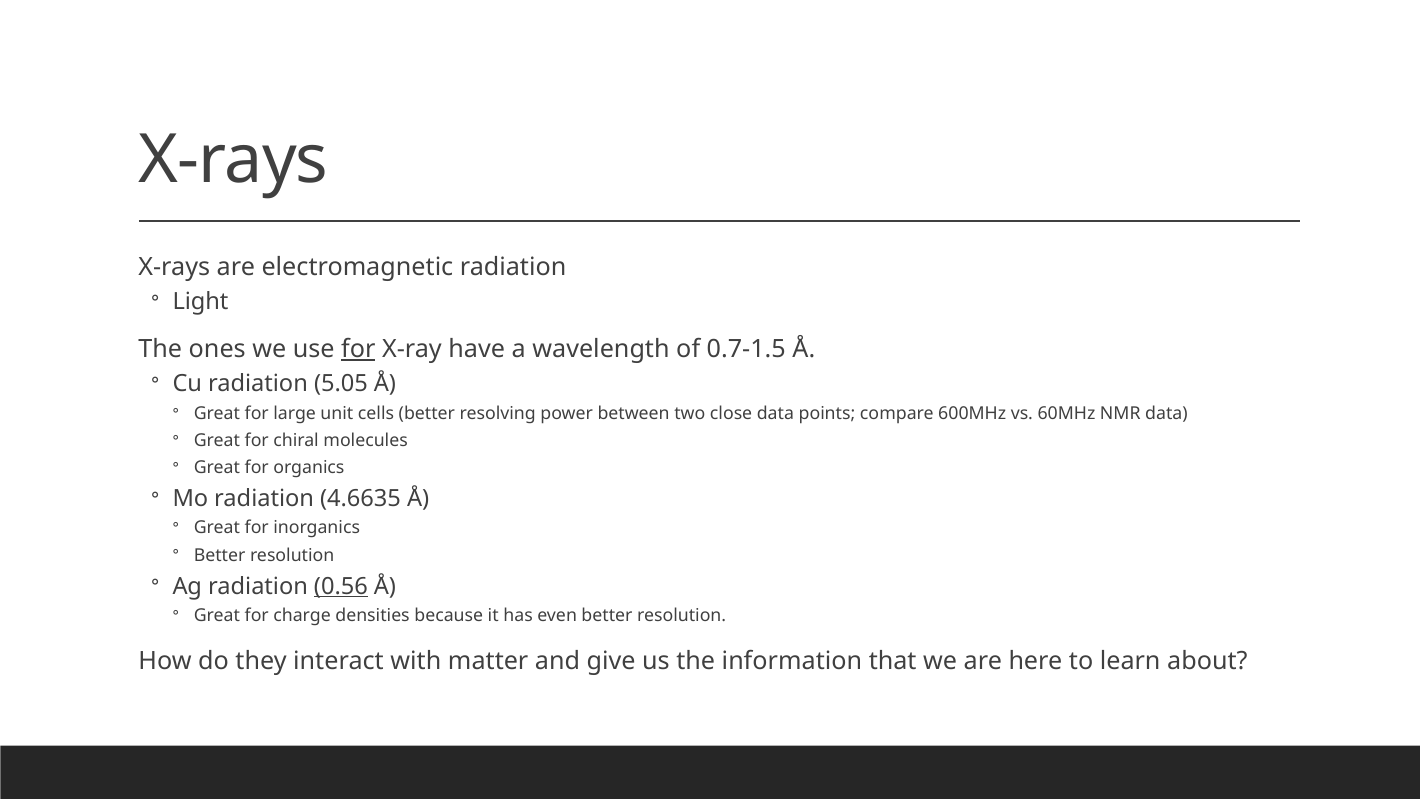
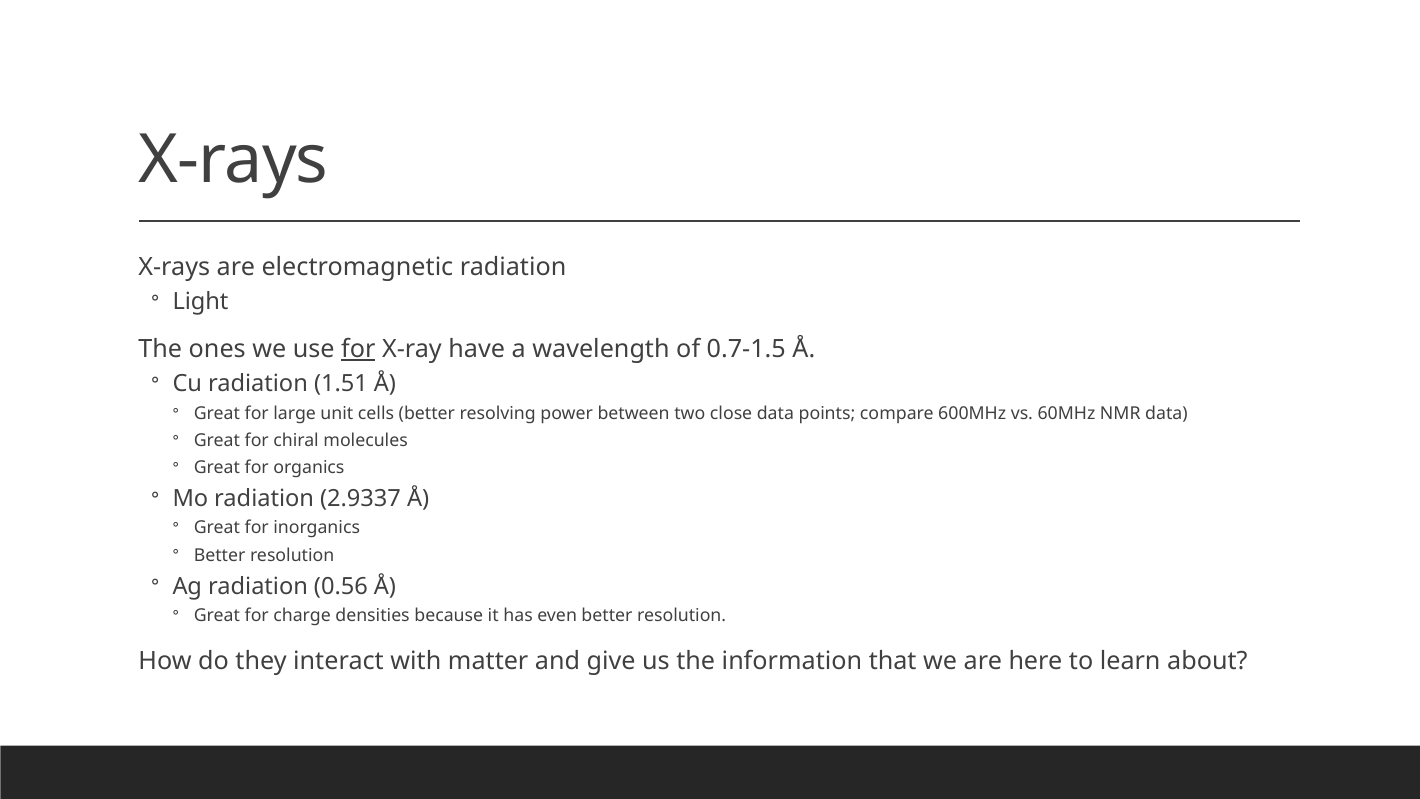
5.05: 5.05 -> 1.51 (341, 384)
4.6635: 4.6635 -> 2.9337 (360, 498)
0.56 underline: present -> none (341, 586)
